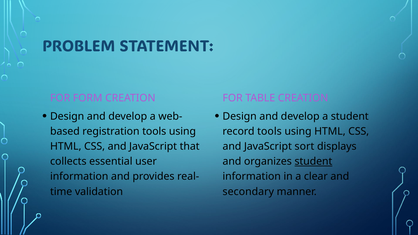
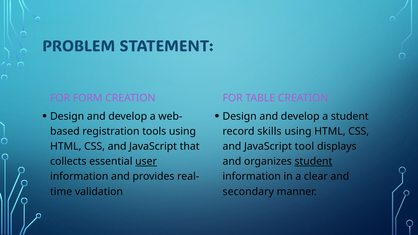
record tools: tools -> skills (269, 131)
sort: sort -> tool (304, 147)
user underline: none -> present (146, 162)
